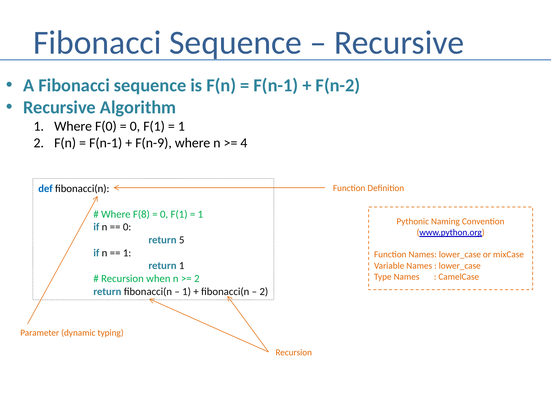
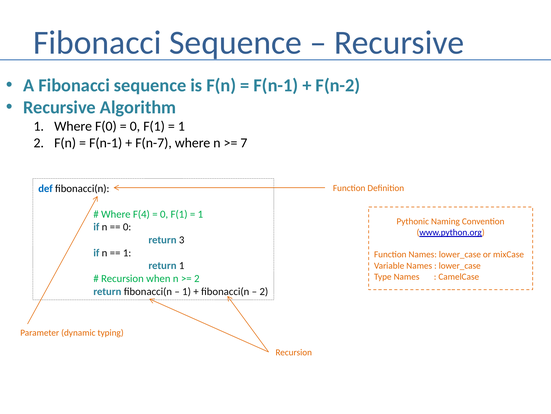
F(n-9: F(n-9 -> F(n-7 (154, 143)
4: 4 -> 7 (244, 143)
F(8: F(8 -> F(4 (141, 214)
5: 5 -> 3 (182, 240)
